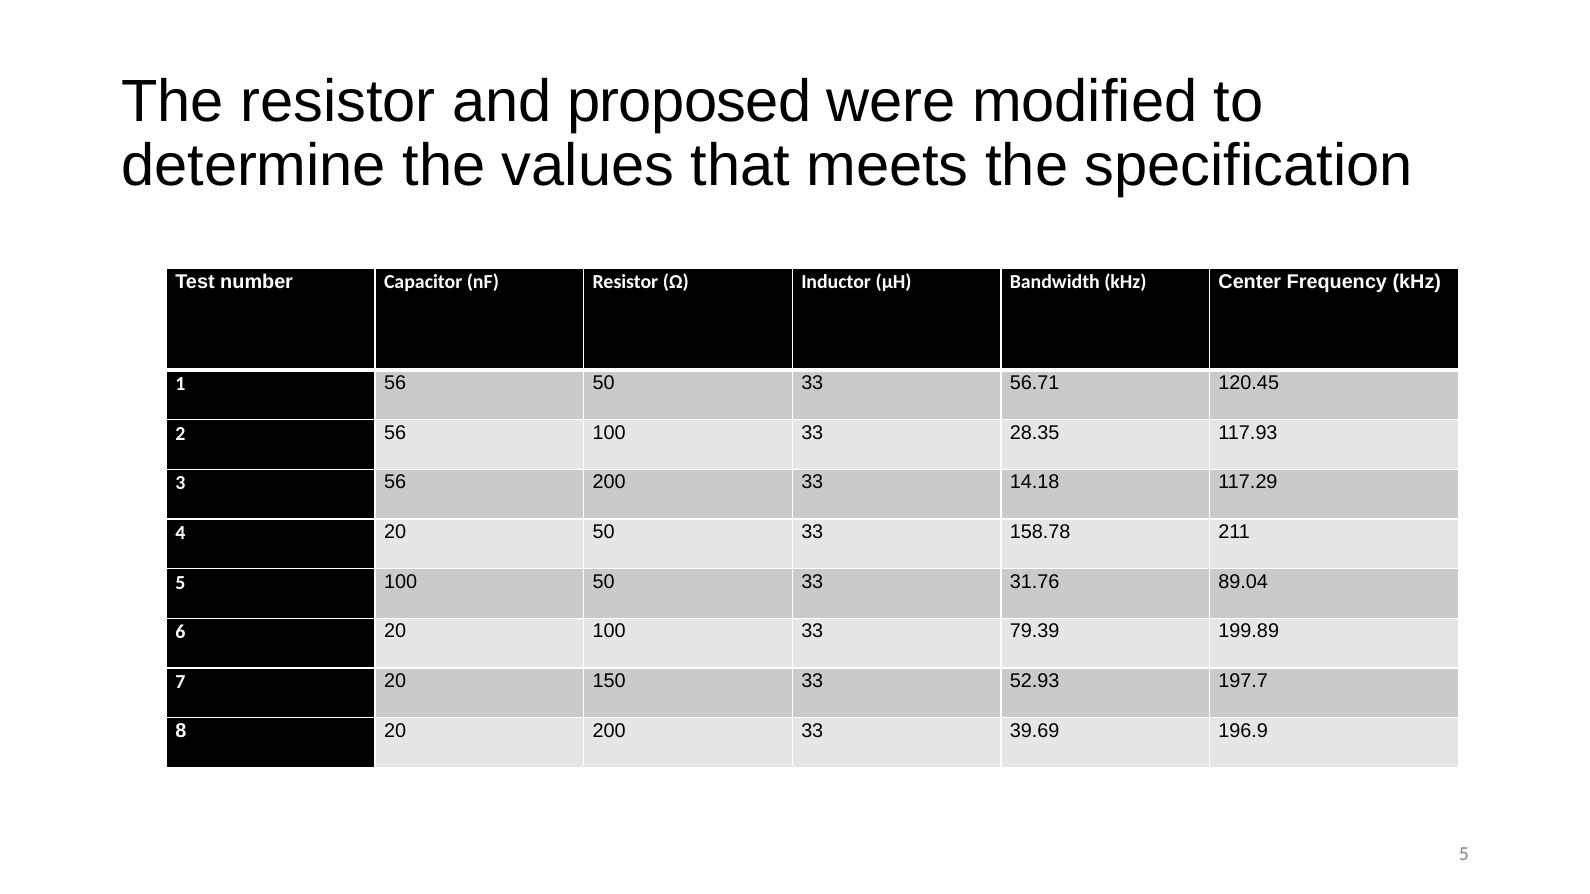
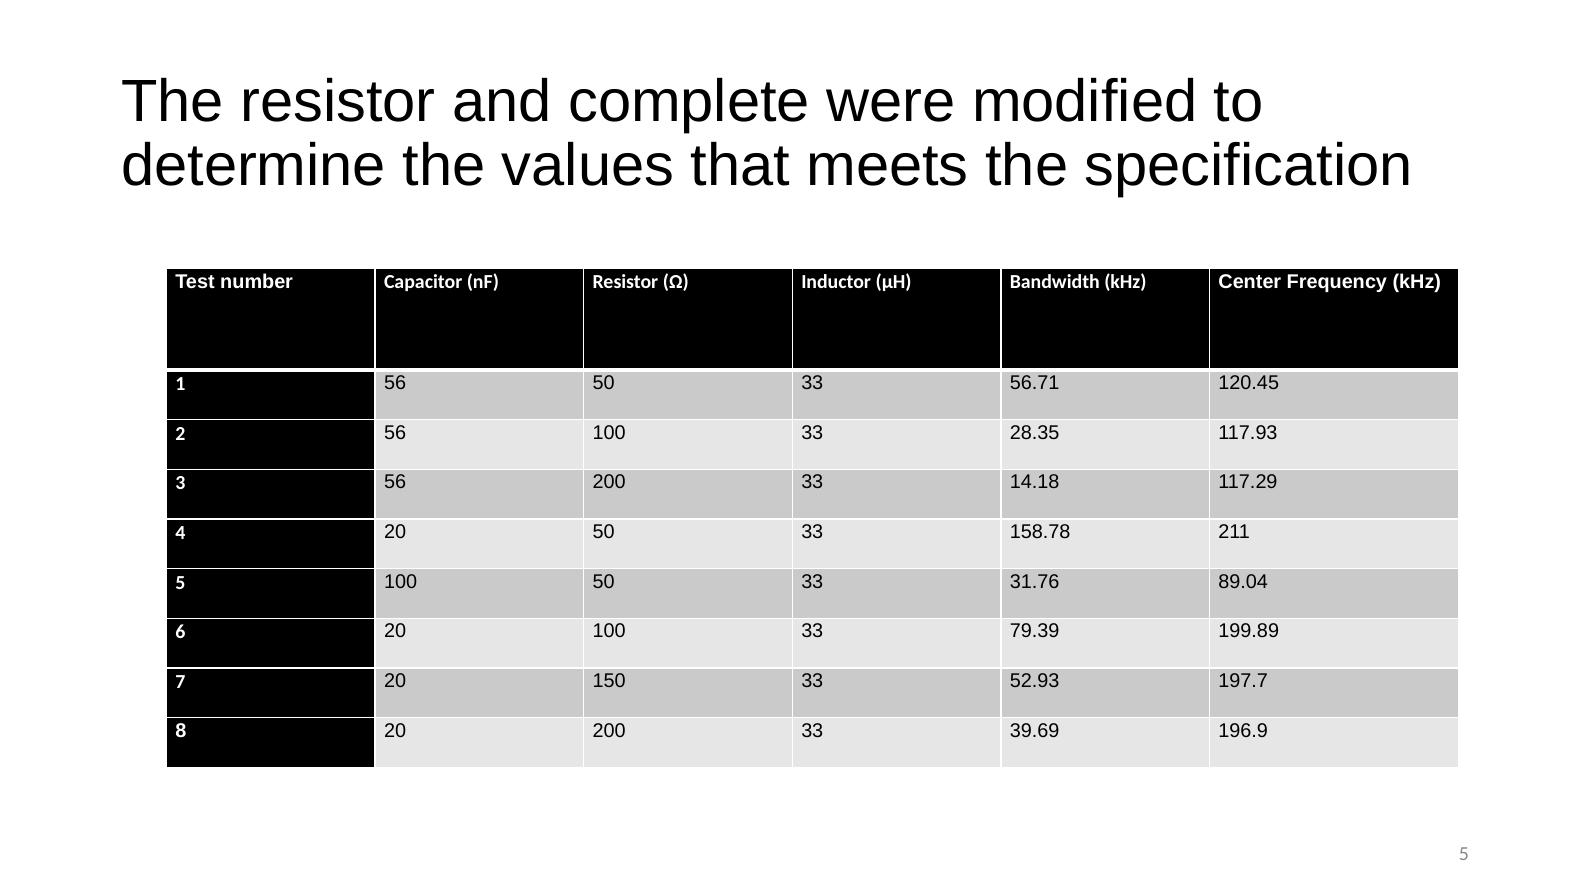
proposed: proposed -> complete (689, 101)
